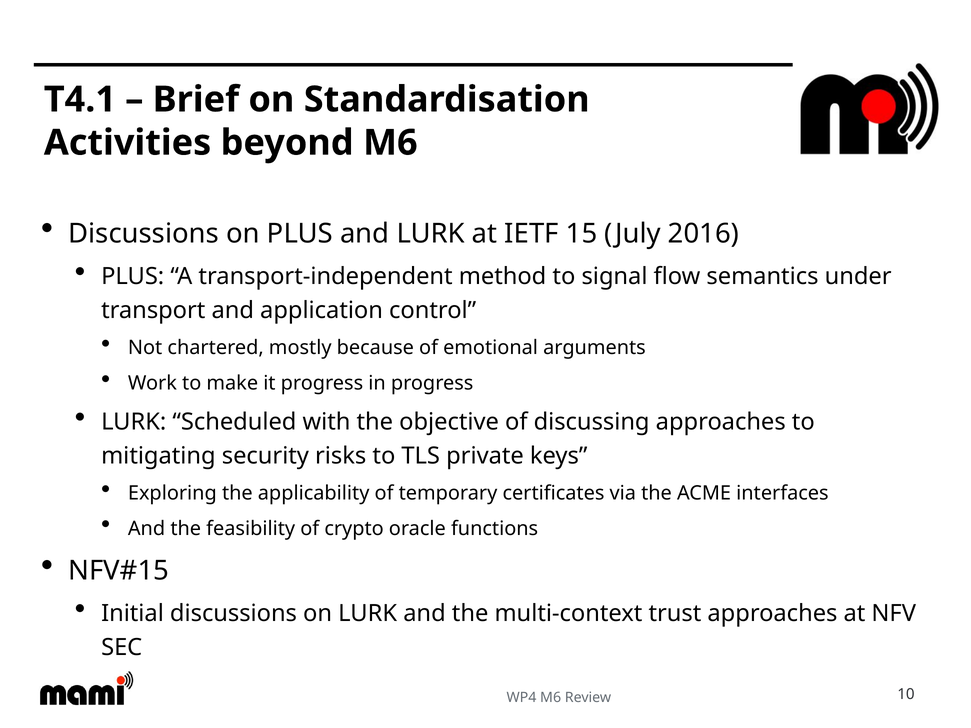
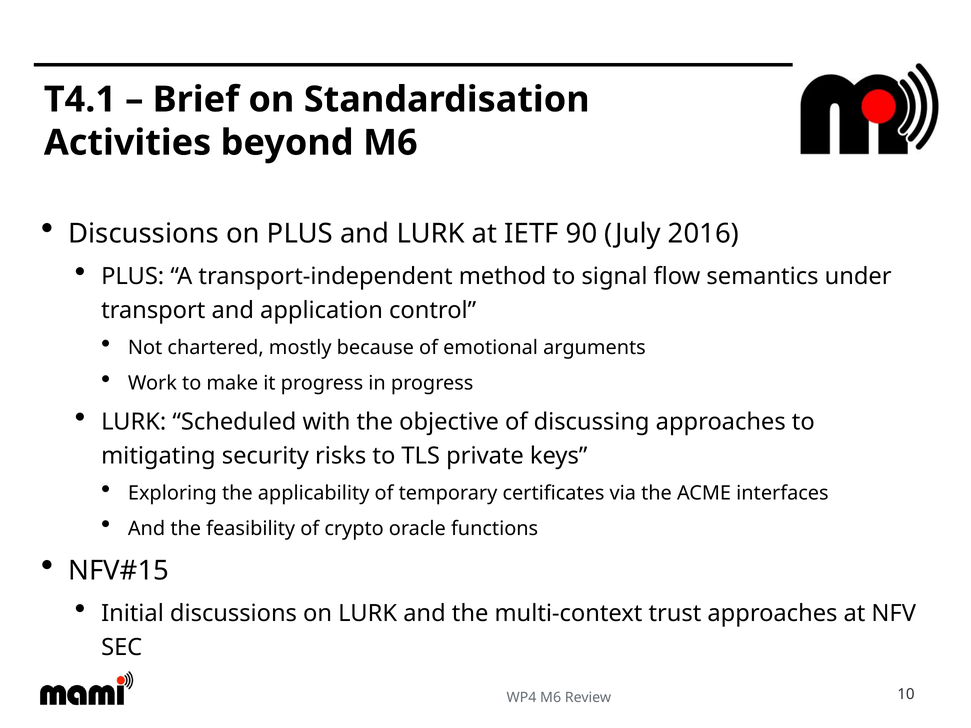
15: 15 -> 90 (582, 234)
